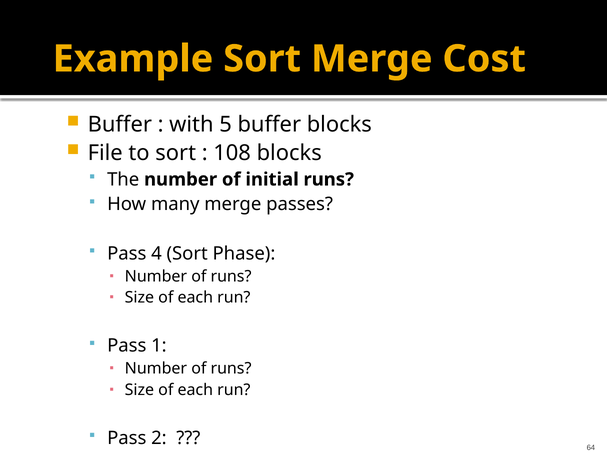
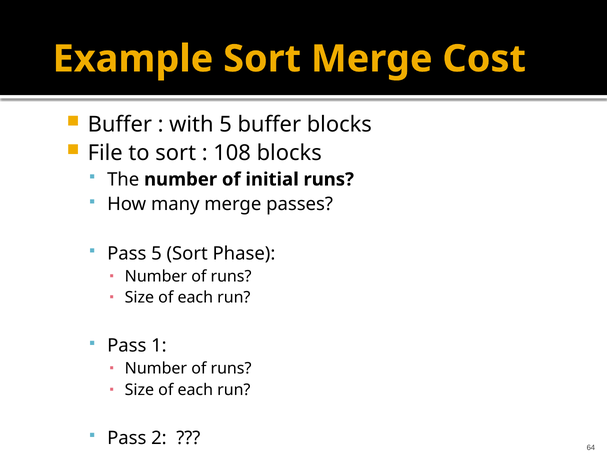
Pass 4: 4 -> 5 (156, 254)
